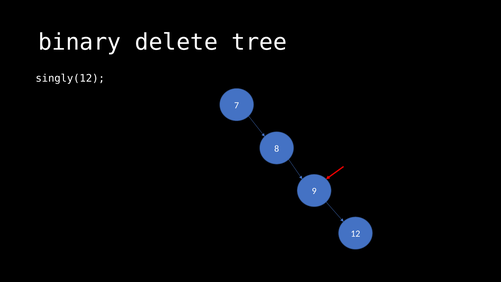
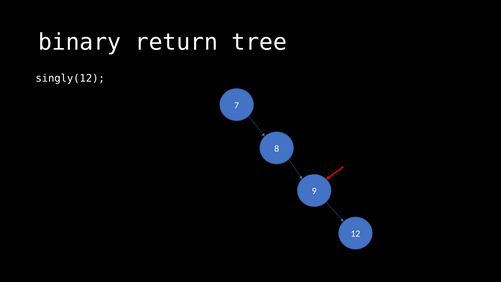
delete: delete -> return (176, 42)
